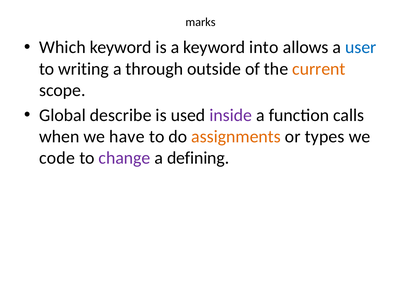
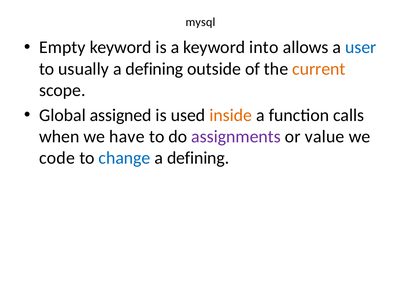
marks: marks -> mysql (200, 22)
Which: Which -> Empty (62, 47)
writing: writing -> usually (84, 69)
through: through -> defining (154, 69)
describe: describe -> assigned (121, 115)
inside colour: purple -> orange (231, 115)
assignments colour: orange -> purple (236, 137)
types: types -> value (325, 137)
change colour: purple -> blue (125, 158)
